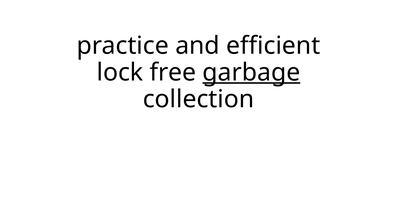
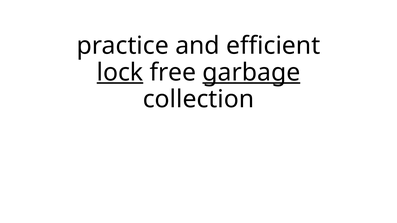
lock underline: none -> present (120, 72)
